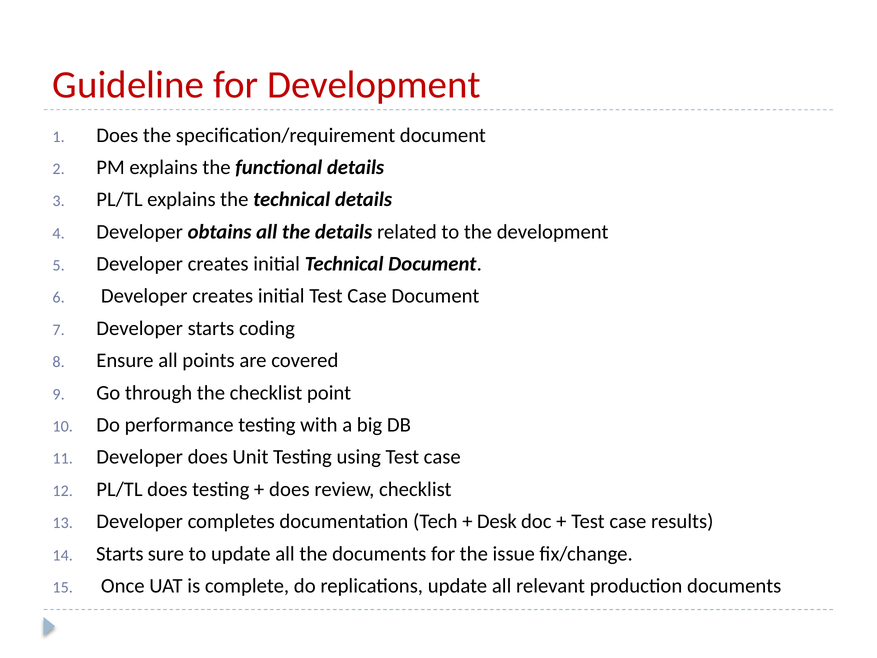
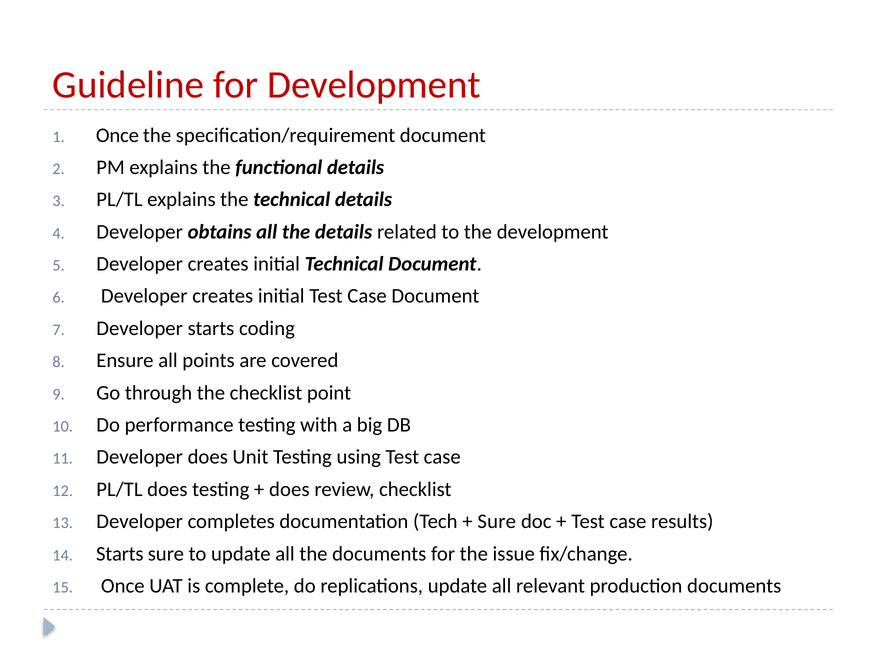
Does: Does -> Once (117, 135)
Desk: Desk -> Sure (497, 521)
